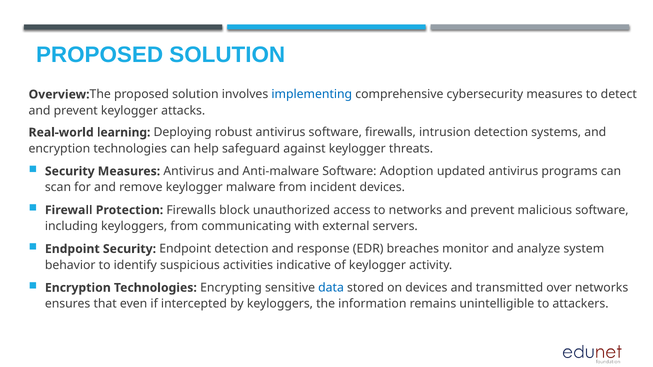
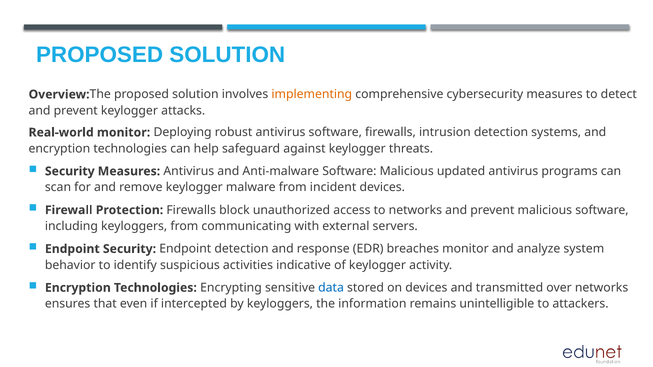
implementing colour: blue -> orange (312, 95)
Real-world learning: learning -> monitor (124, 133)
Software Adoption: Adoption -> Malicious (407, 171)
